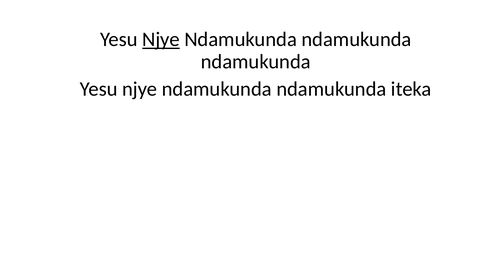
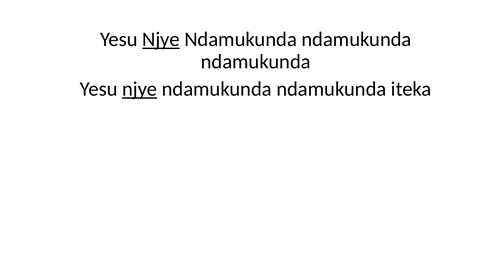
njye underline: none -> present (140, 89)
